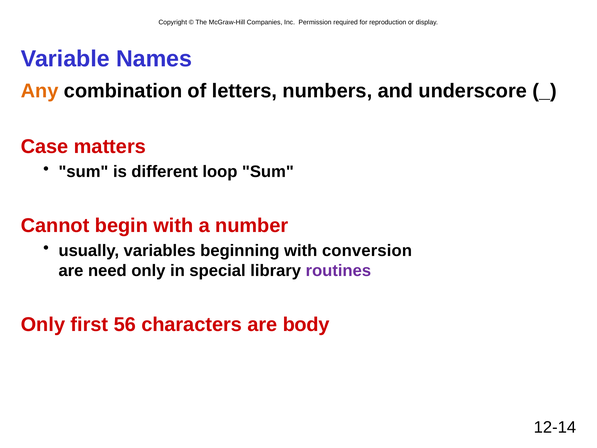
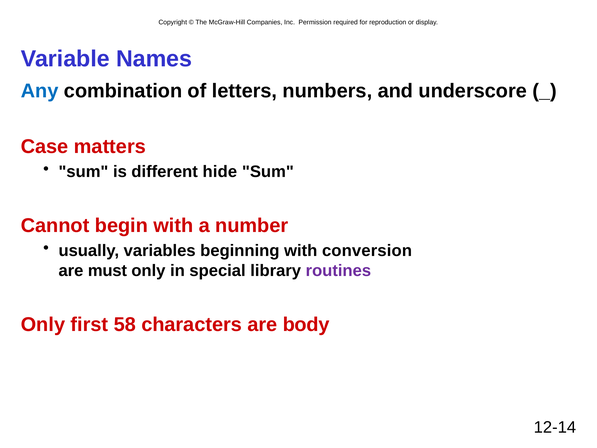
Any colour: orange -> blue (40, 91)
loop: loop -> hide (220, 172)
need: need -> must (107, 270)
56: 56 -> 58 (125, 324)
